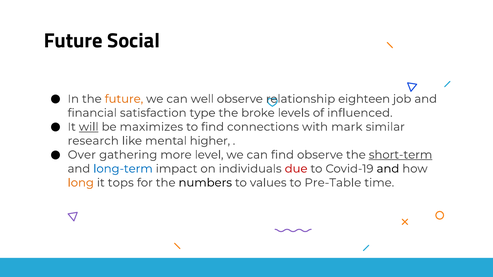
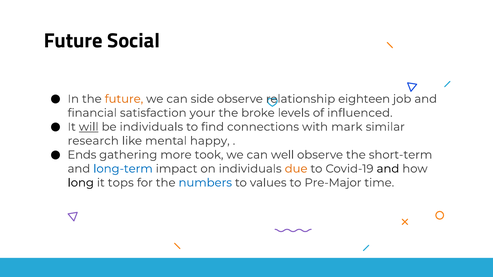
well: well -> side (202, 99)
type: type -> your (203, 113)
be maximizes: maximizes -> individuals (151, 127)
higher: higher -> happy (210, 141)
Over: Over -> Ends (82, 155)
level: level -> took (209, 155)
can find: find -> well (283, 155)
short-term underline: present -> none (401, 155)
due colour: red -> orange (296, 169)
long colour: orange -> black (81, 183)
numbers colour: black -> blue (205, 183)
Pre-Table: Pre-Table -> Pre-Major (333, 183)
